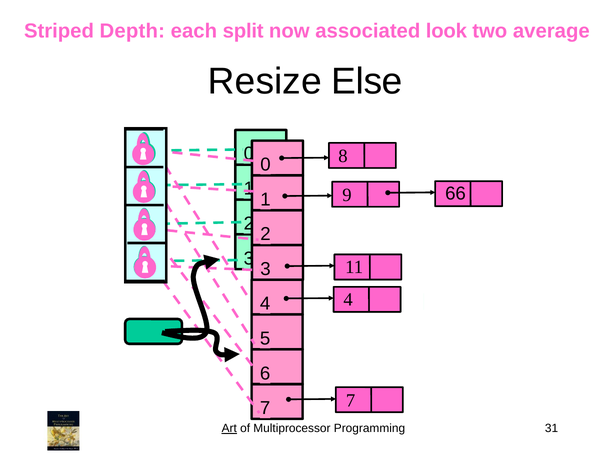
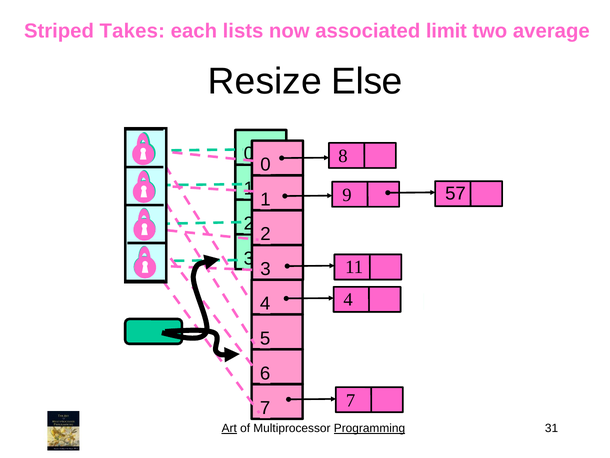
Depth: Depth -> Takes (132, 31)
split: split -> lists (243, 31)
look: look -> limit (446, 31)
66: 66 -> 57 (455, 194)
Programming underline: none -> present (369, 428)
